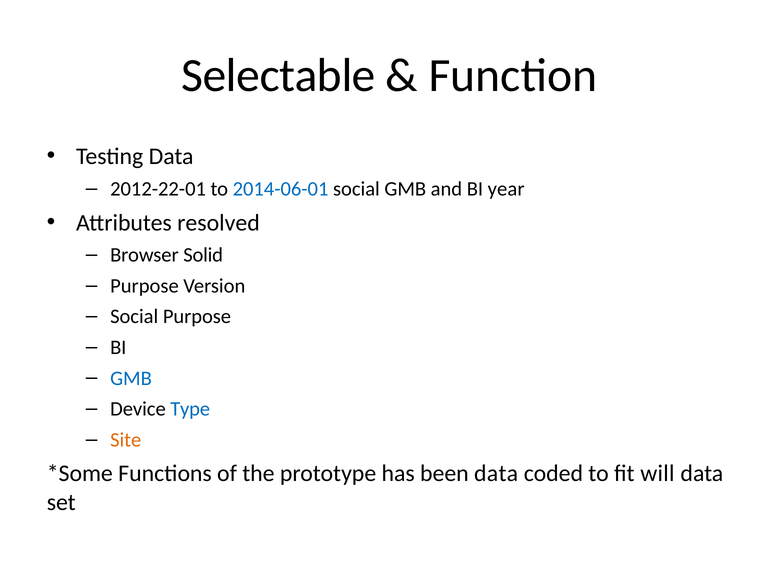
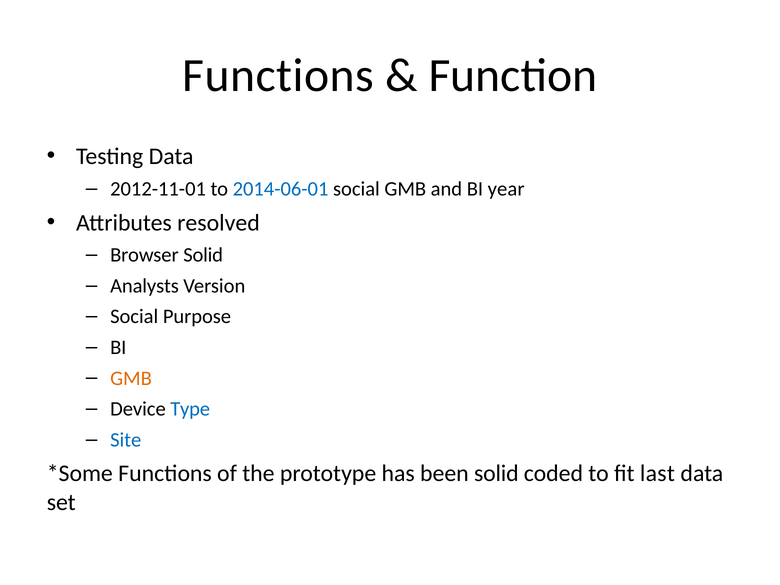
Selectable: Selectable -> Functions (278, 76)
2012-22-01: 2012-22-01 -> 2012-11-01 (158, 189)
Purpose: Purpose -> Analysts (145, 286)
GMB colour: blue -> orange (131, 378)
Site colour: orange -> blue (126, 440)
been data: data -> solid (496, 474)
will: will -> last (657, 474)
